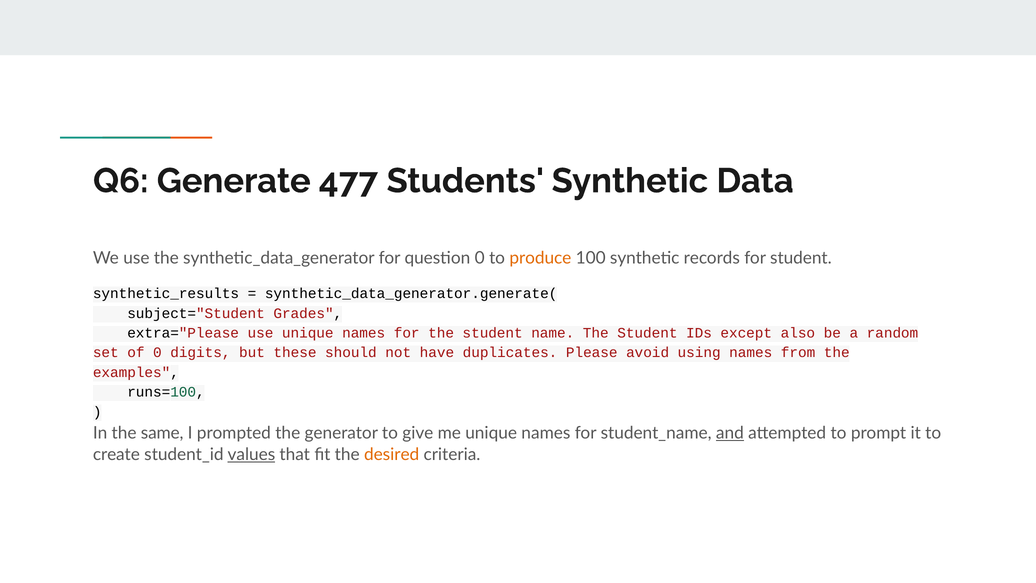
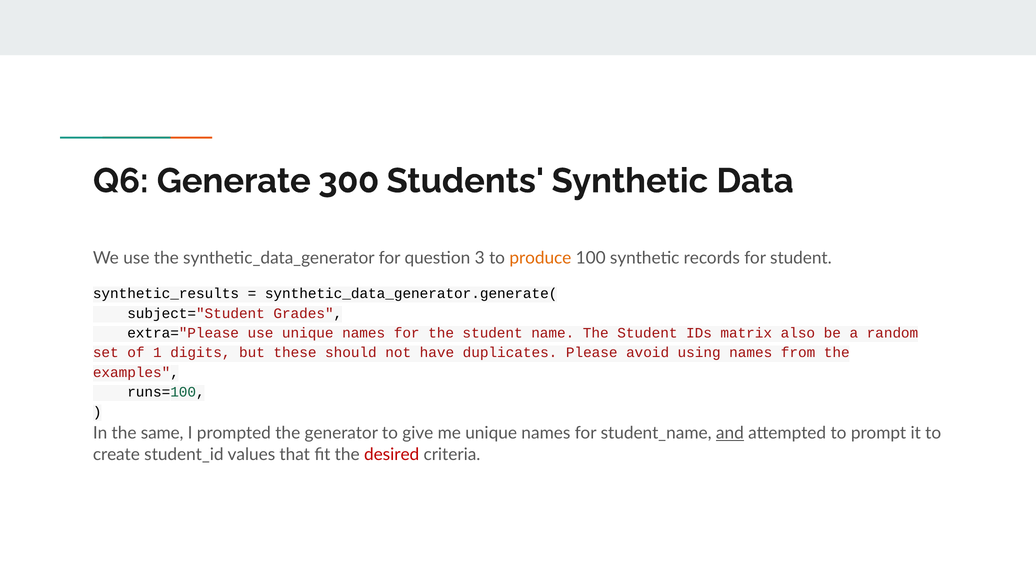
477: 477 -> 300 (349, 181)
question 0: 0 -> 3 (480, 258)
except: except -> matrix (746, 333)
of 0: 0 -> 1 (157, 353)
values underline: present -> none (251, 454)
desired colour: orange -> red (392, 454)
